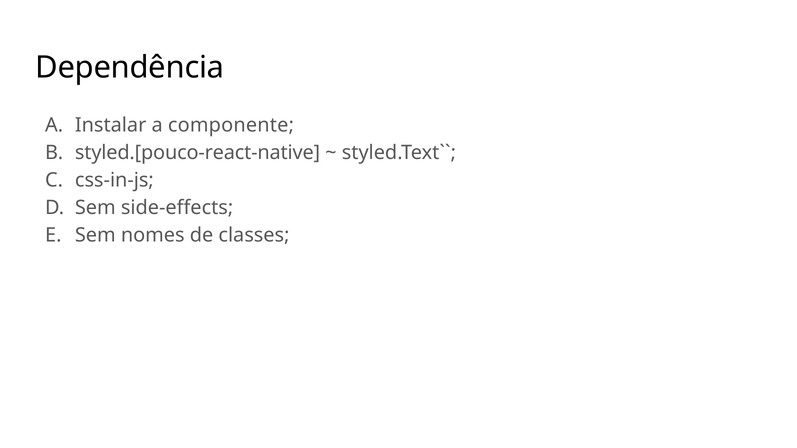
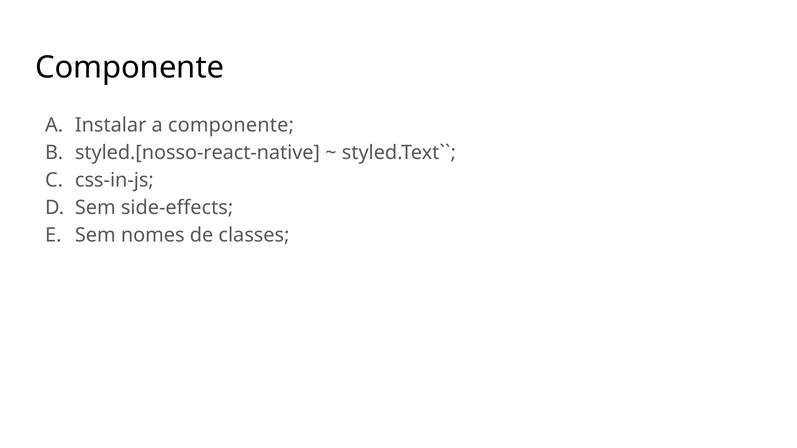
Dependência: Dependência -> Componente (130, 68)
styled.[pouco-react-native: styled.[pouco-react-native -> styled.[nosso-react-native (198, 153)
